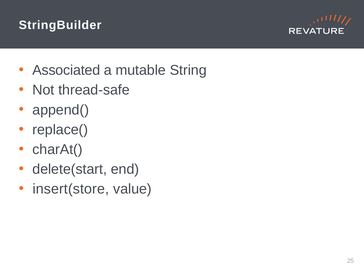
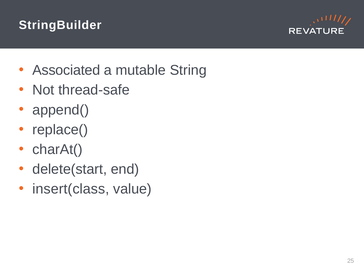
insert(store: insert(store -> insert(class (71, 189)
